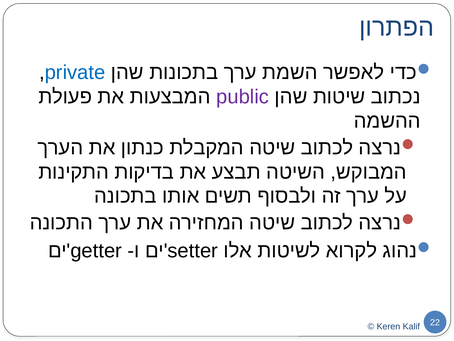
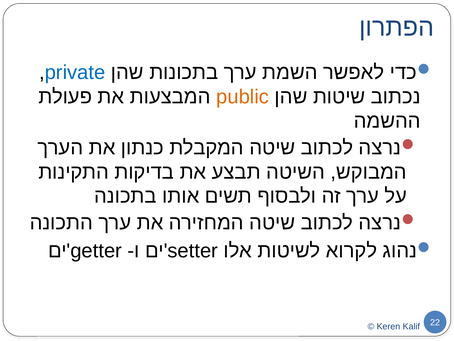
public colour: purple -> orange (243, 97)
